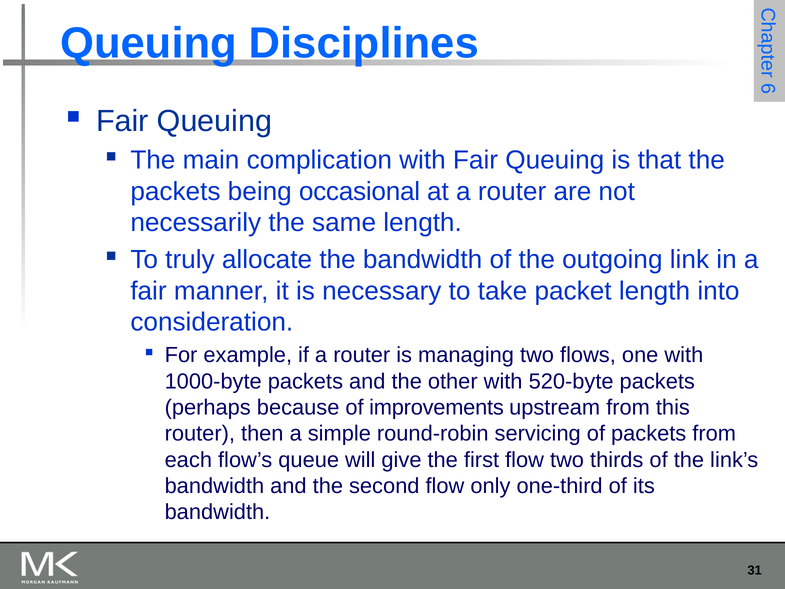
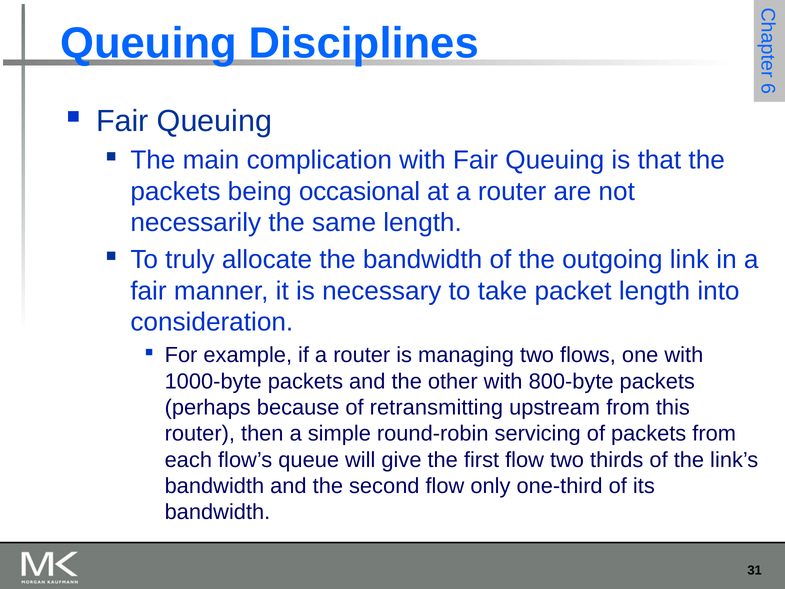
520-byte: 520-byte -> 800-byte (571, 381)
improvements: improvements -> retransmitting (436, 407)
